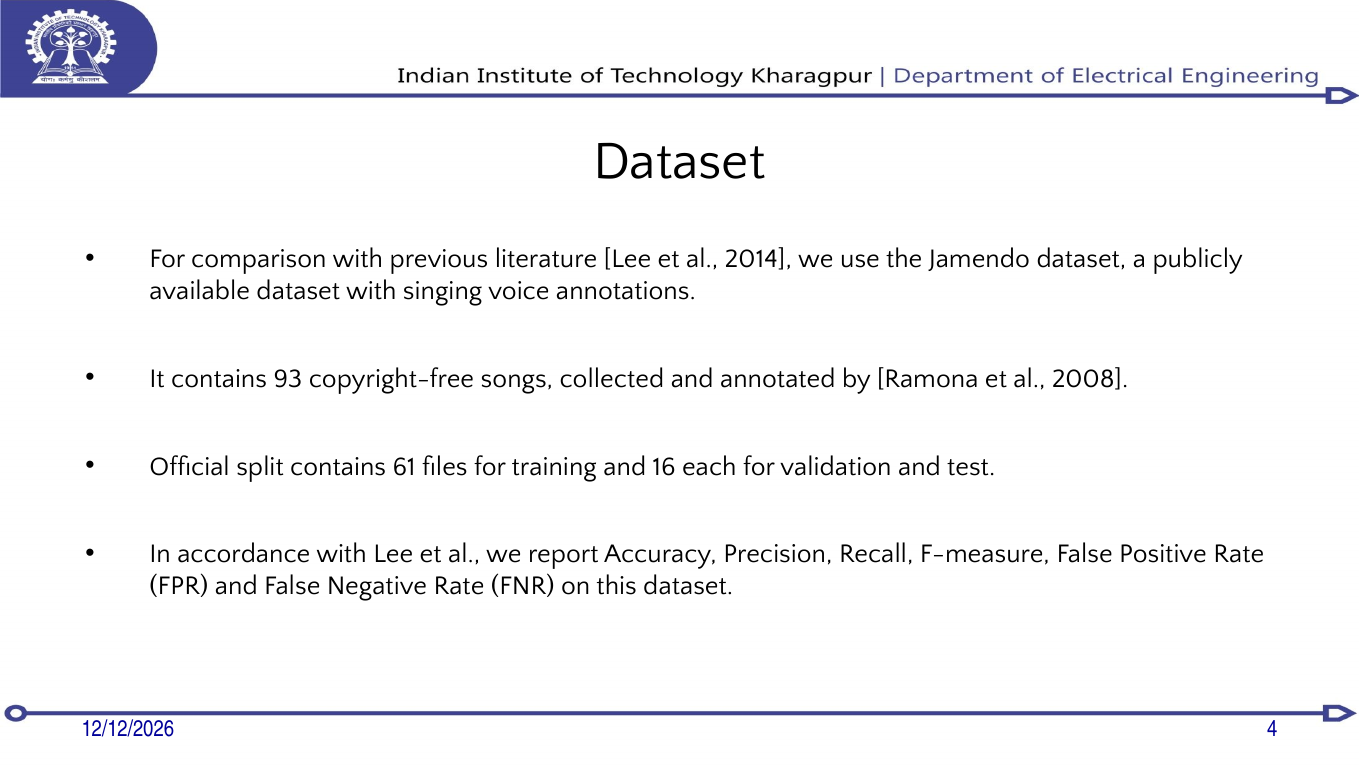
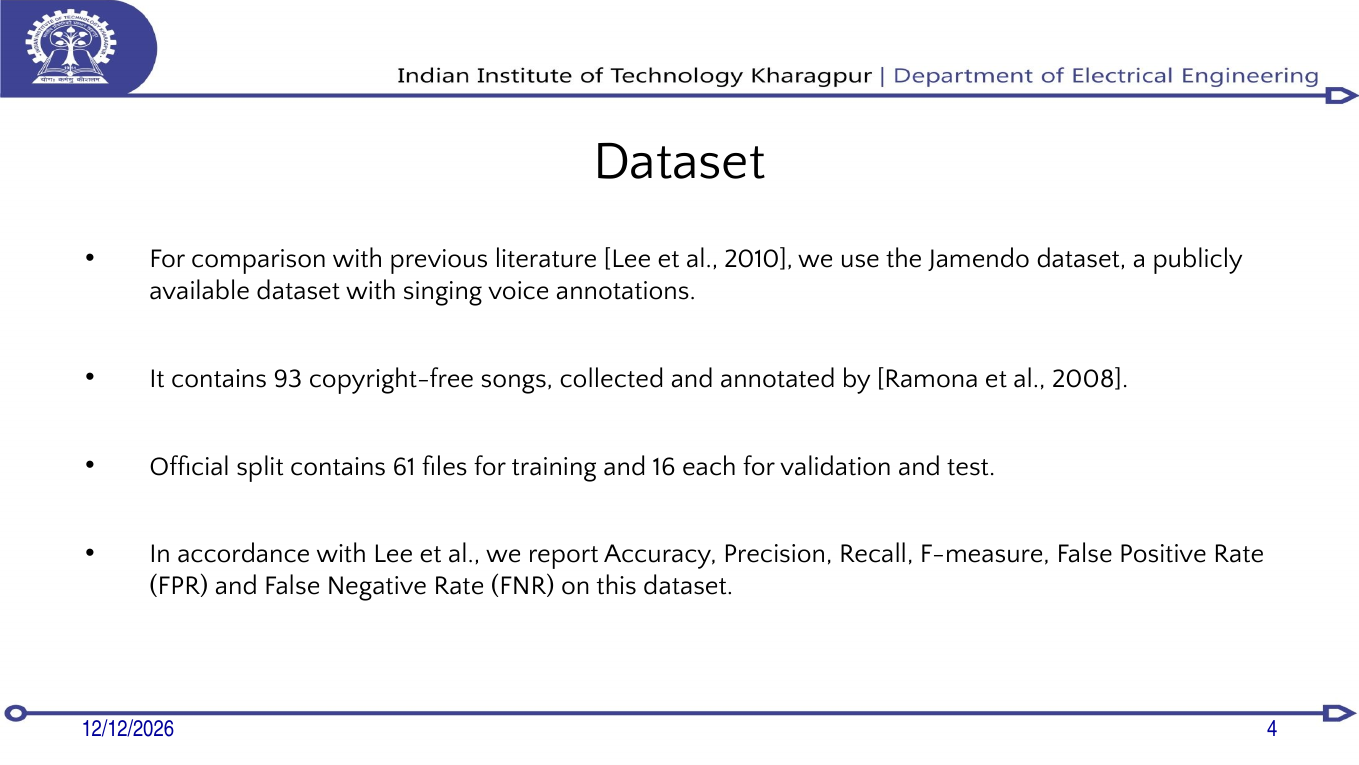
2014: 2014 -> 2010 (759, 259)
